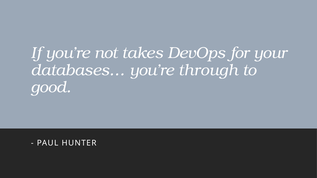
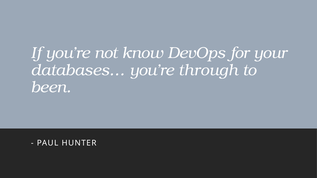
takes: takes -> know (143, 53)
good: good -> been (51, 87)
